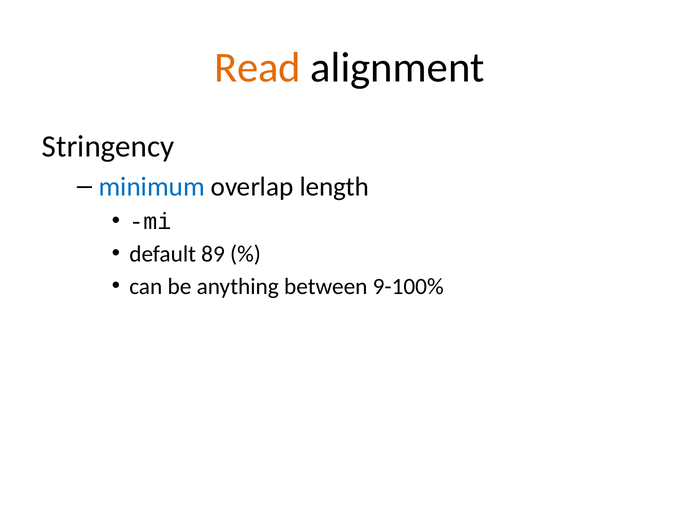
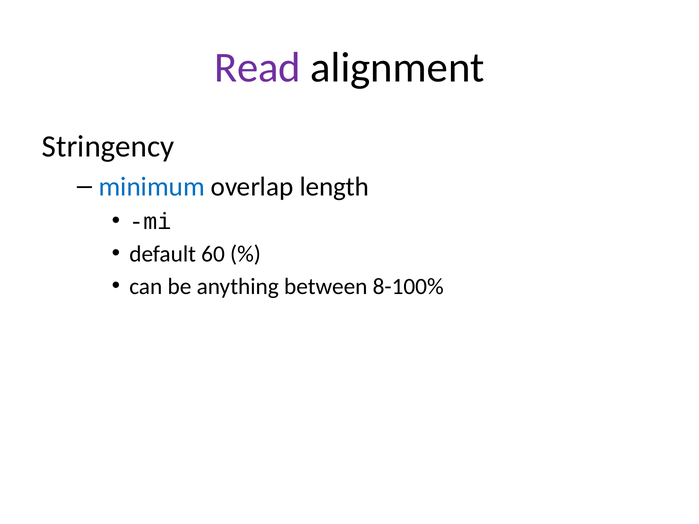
Read colour: orange -> purple (257, 68)
89: 89 -> 60 (213, 254)
9-100%: 9-100% -> 8-100% (408, 287)
